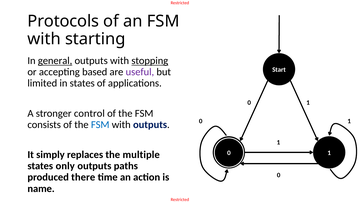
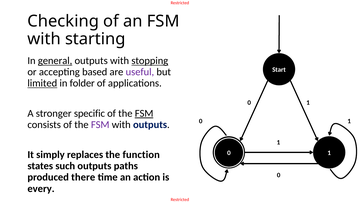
Protocols: Protocols -> Checking (63, 21)
limited underline: none -> present (42, 83)
in states: states -> folder (82, 83)
control: control -> specific (89, 114)
FSM underline: none -> present (144, 114)
FSM colour: blue -> purple (100, 125)
multiple: multiple -> function (141, 155)
only: only -> such (65, 166)
name: name -> every (41, 189)
